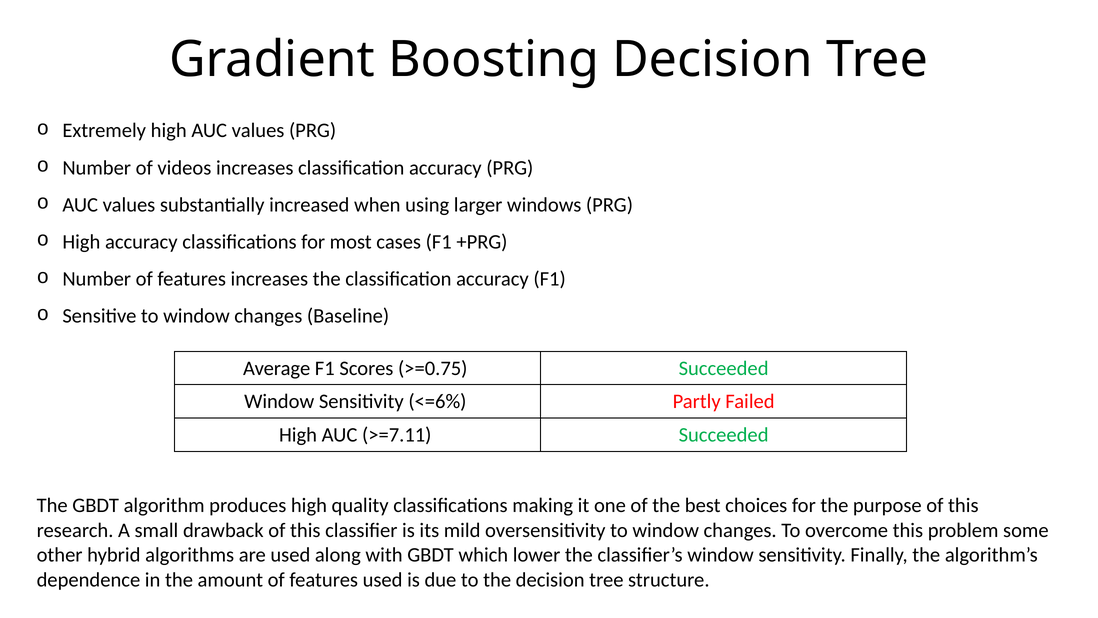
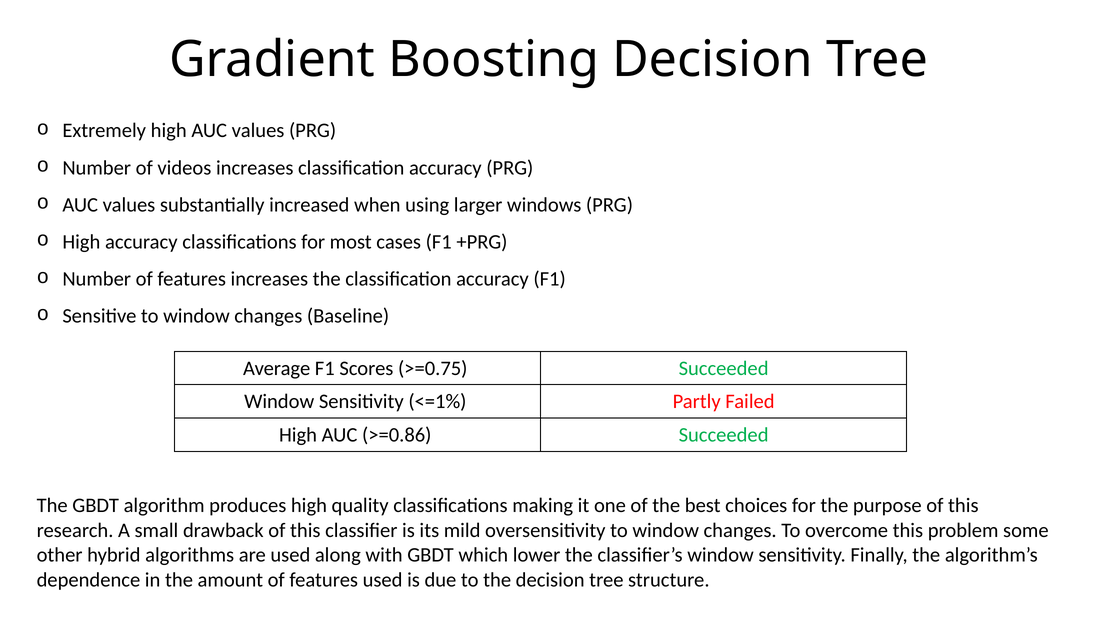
<=6%: <=6% -> <=1% (437, 401)
>=7.11: >=7.11 -> >=0.86 (397, 435)
